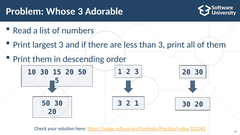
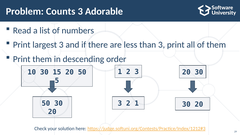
Whose: Whose -> Counts (61, 11)
